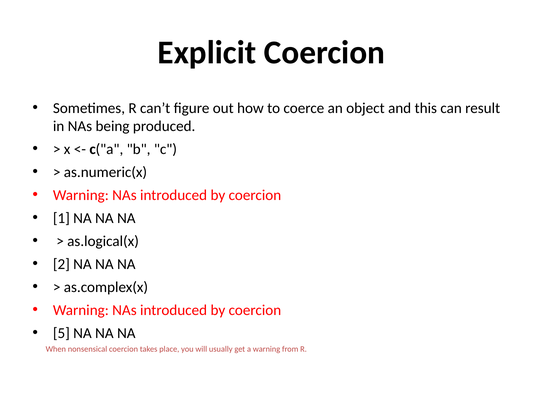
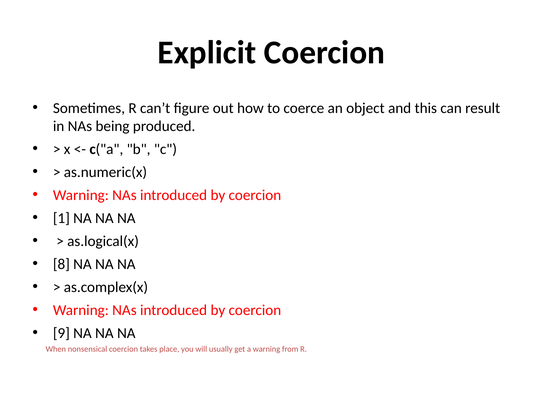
2: 2 -> 8 (61, 264)
5: 5 -> 9 (61, 332)
